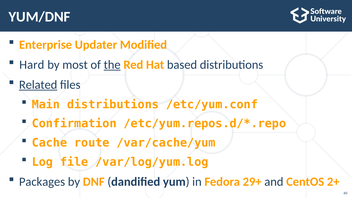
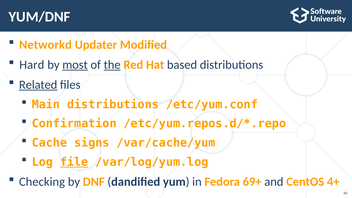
Enterprise: Enterprise -> Networkd (45, 45)
most underline: none -> present (75, 65)
route: route -> signs (92, 143)
file underline: none -> present (74, 162)
Packages: Packages -> Checking (42, 182)
29+: 29+ -> 69+ (252, 182)
2+: 2+ -> 4+ (333, 182)
